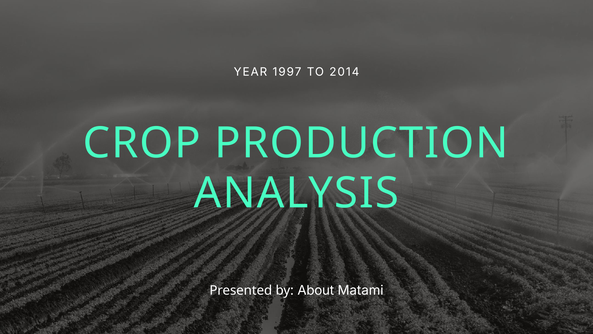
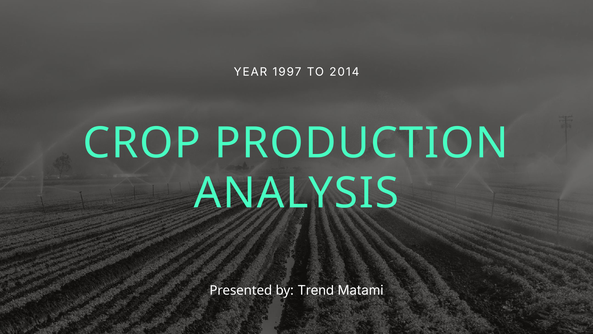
About: About -> Trend (316, 290)
